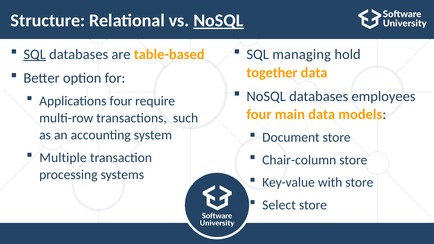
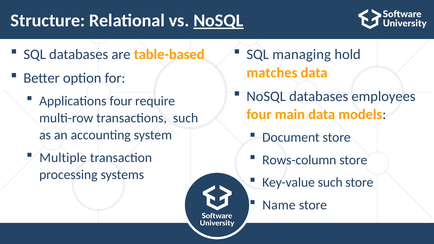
SQL underline: present -> none (35, 54)
together: together -> matches (272, 73)
Chair-column: Chair-column -> Rows-column (299, 160)
Key-value with: with -> such (330, 183)
Select: Select -> Name (279, 205)
